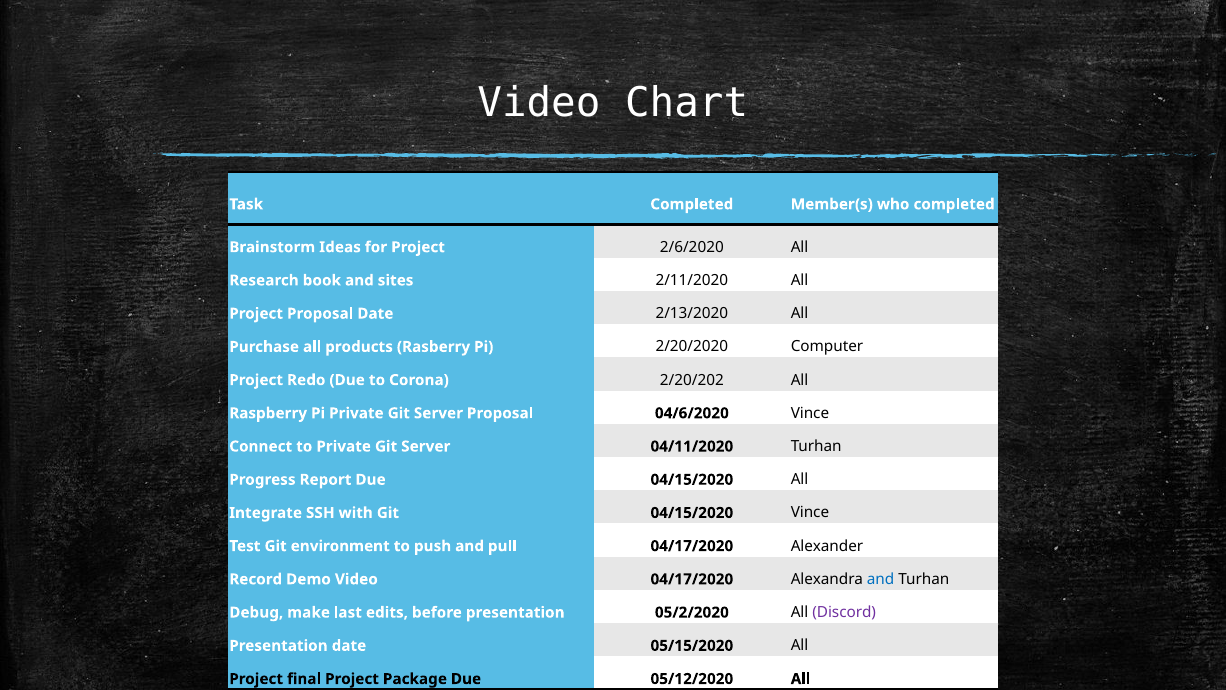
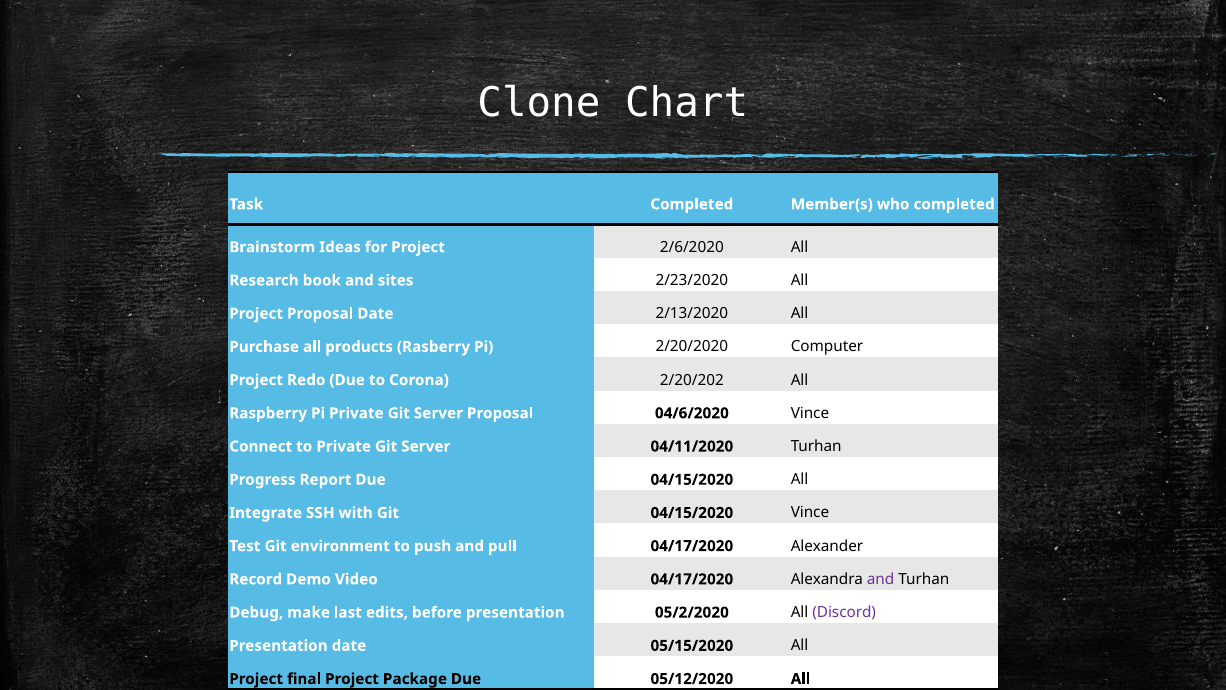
Video: Video -> Clone (539, 103)
2/11/2020: 2/11/2020 -> 2/23/2020 (692, 280)
and colour: blue -> purple (881, 579)
